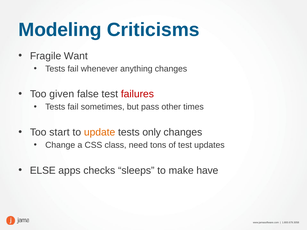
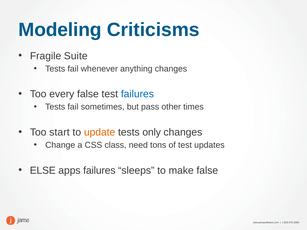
Want: Want -> Suite (76, 56)
given: given -> every (62, 94)
failures colour: red -> blue (137, 94)
apps checks: checks -> failures (99, 171)
make have: have -> false (207, 171)
